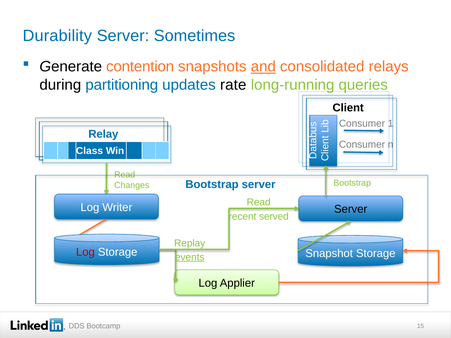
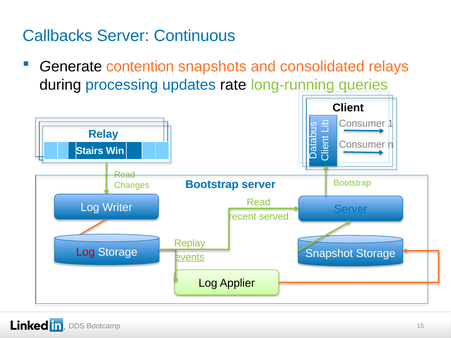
Durability: Durability -> Callbacks (57, 36)
Sometimes: Sometimes -> Continuous (195, 36)
and underline: present -> none (263, 67)
partitioning: partitioning -> processing (122, 85)
Class: Class -> Stairs (90, 151)
Server colour: black -> blue (351, 209)
